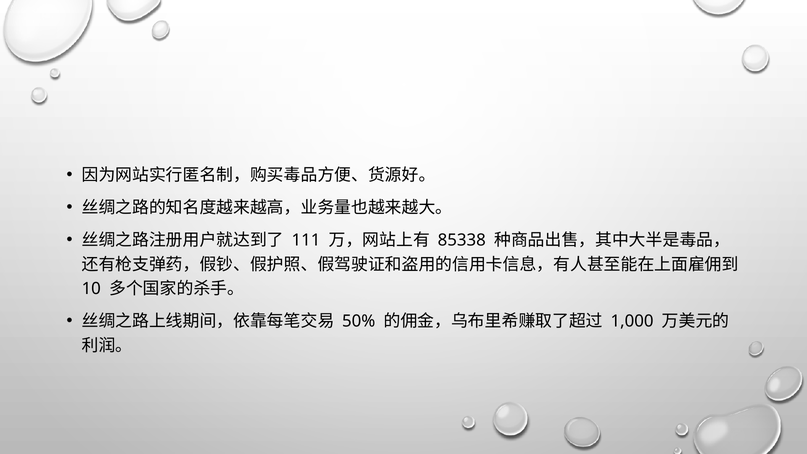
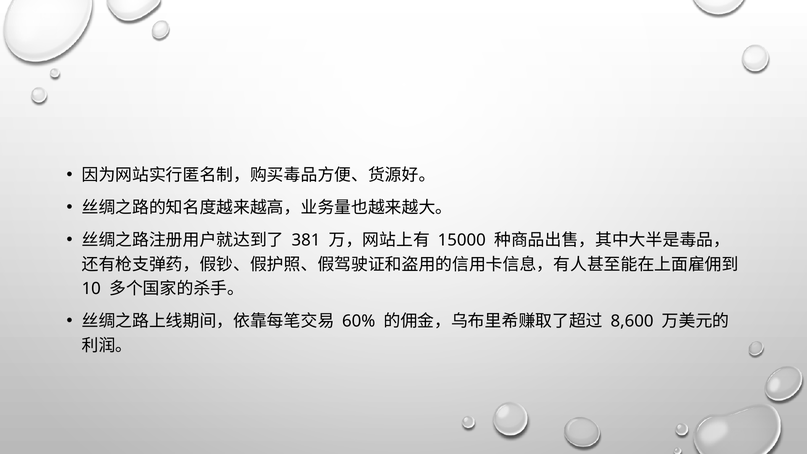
111: 111 -> 381 (306, 240)
85338: 85338 -> 15000 (462, 240)
50%: 50% -> 60% (359, 321)
1,000: 1,000 -> 8,600 (632, 321)
